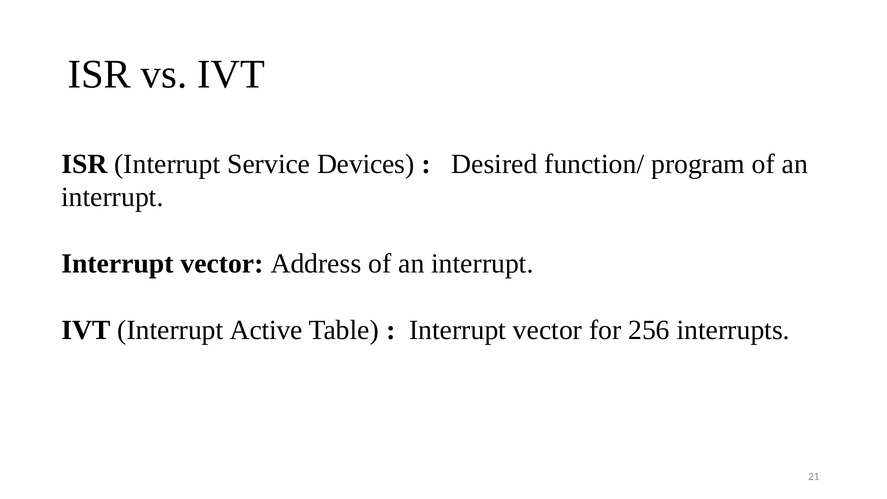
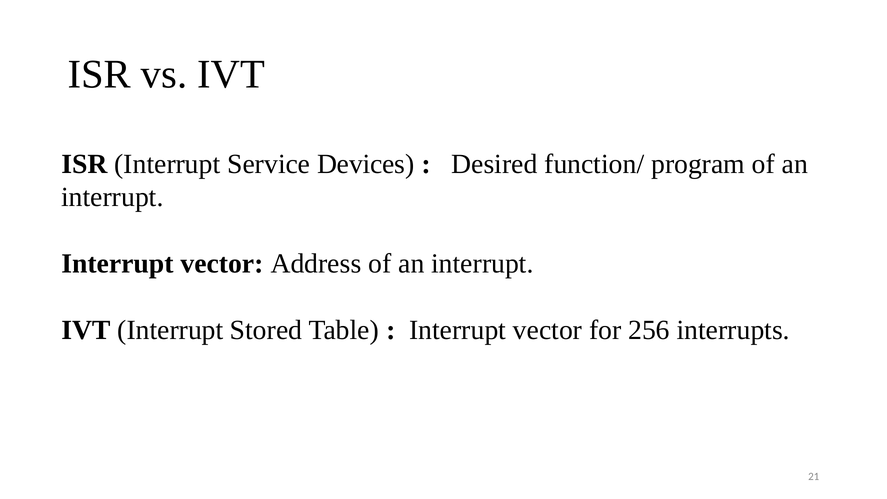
Active: Active -> Stored (266, 330)
